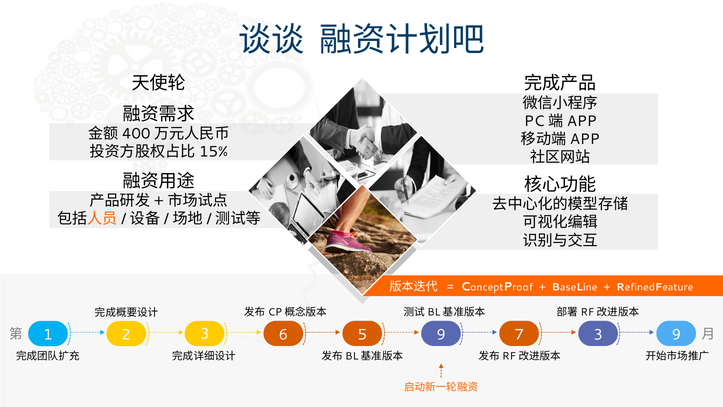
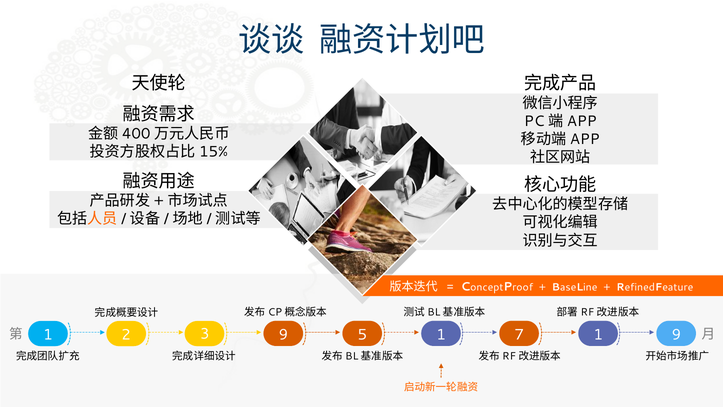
3 6: 6 -> 9 (283, 334)
5 9: 9 -> 1 (441, 334)
7 3: 3 -> 1 (598, 334)
